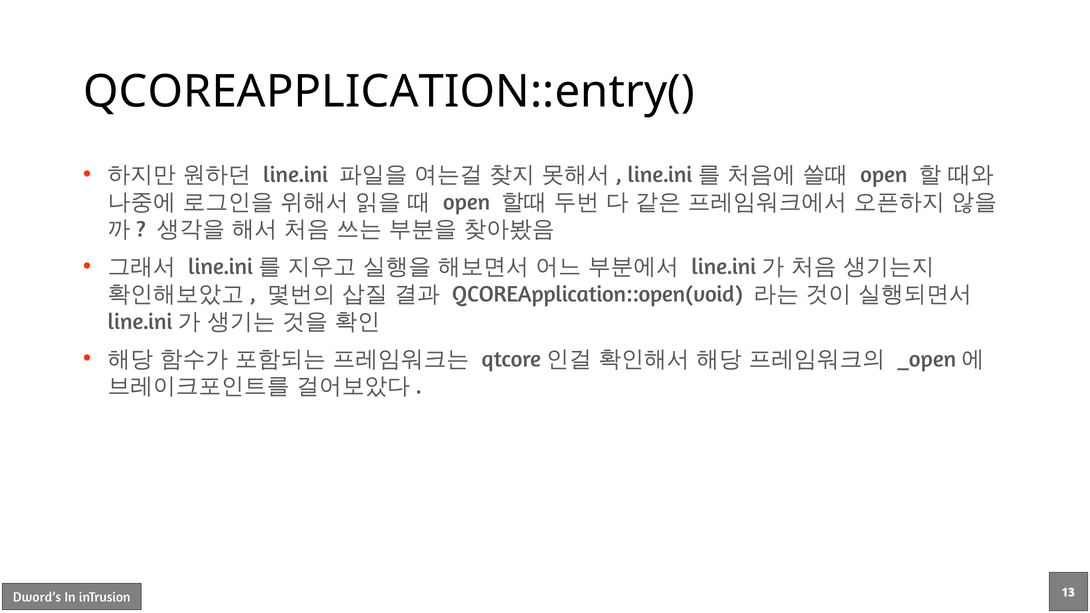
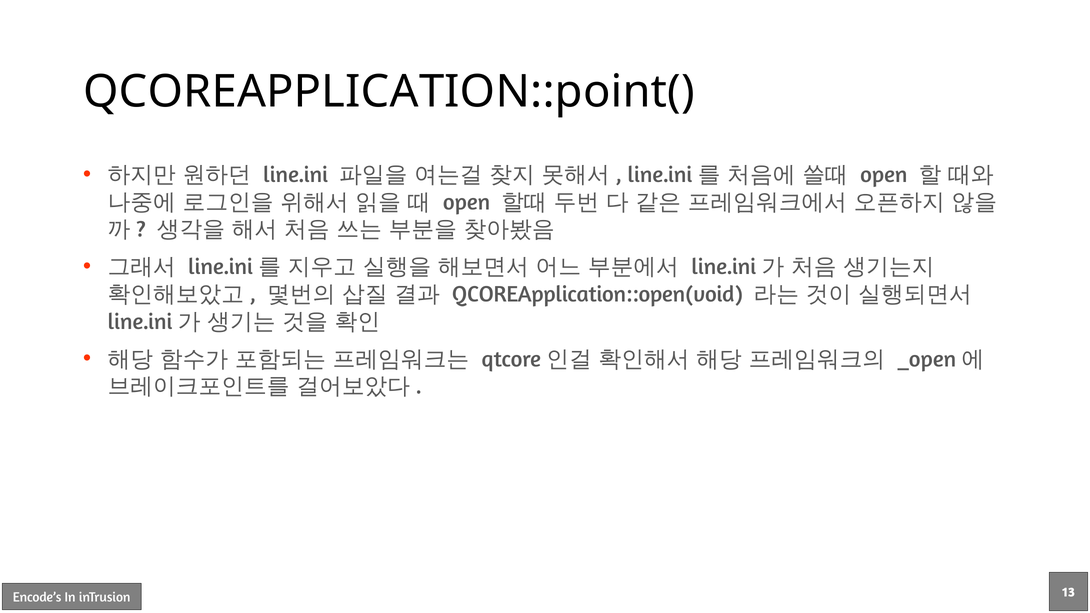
QCOREAPPLICATION::entry(: QCOREAPPLICATION::entry( -> QCOREAPPLICATION::point( (389, 92)
Dword’s: Dword’s -> Encode’s (37, 597)
